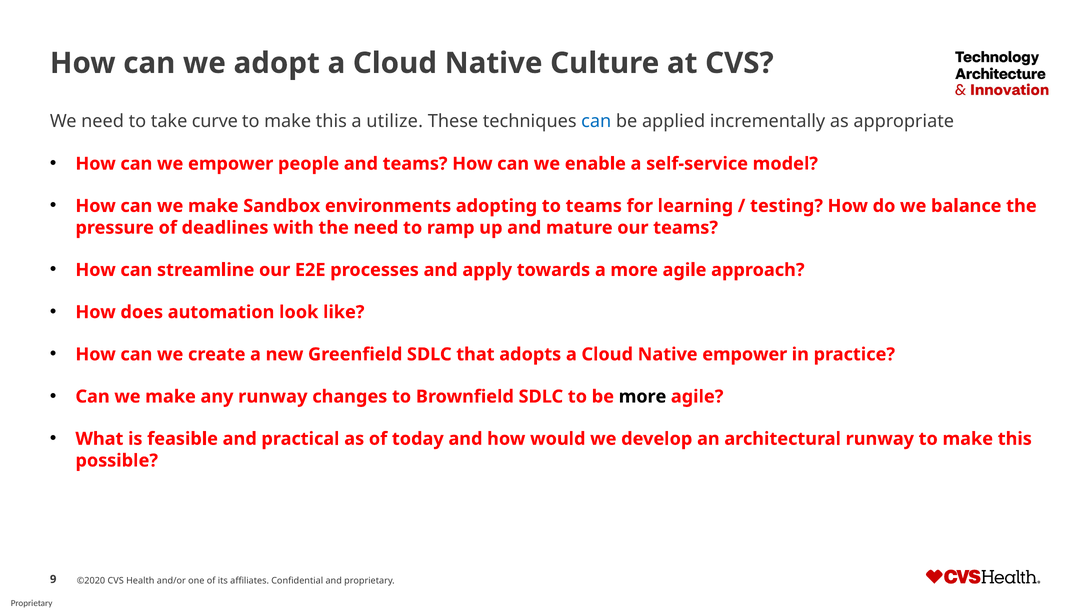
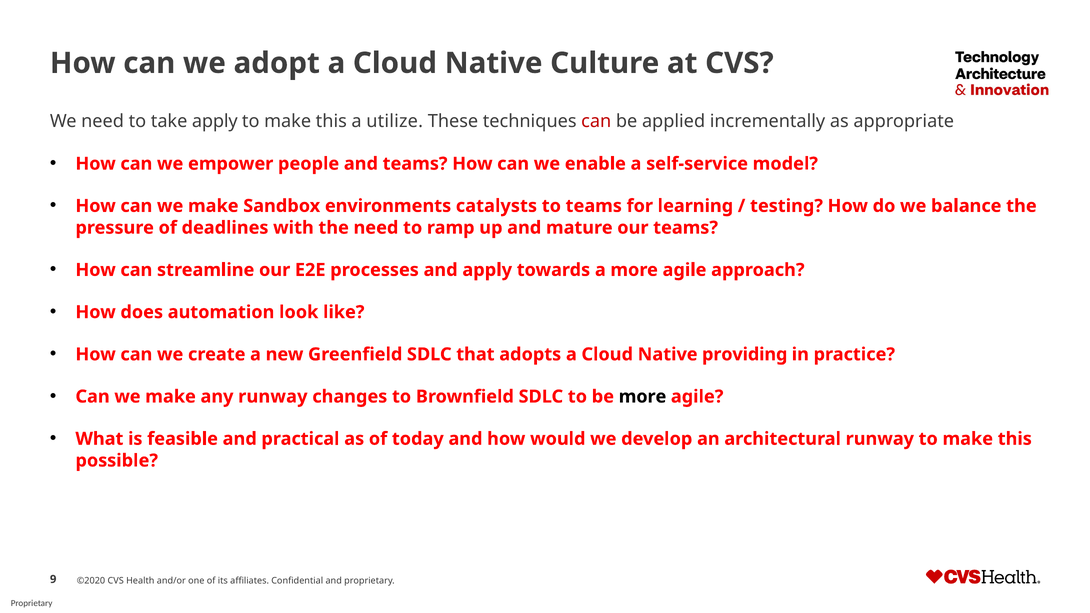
take curve: curve -> apply (215, 122)
can colour: blue -> red (596, 122)
adopting: adopting -> catalysts (496, 206)
Native empower: empower -> providing (745, 354)
